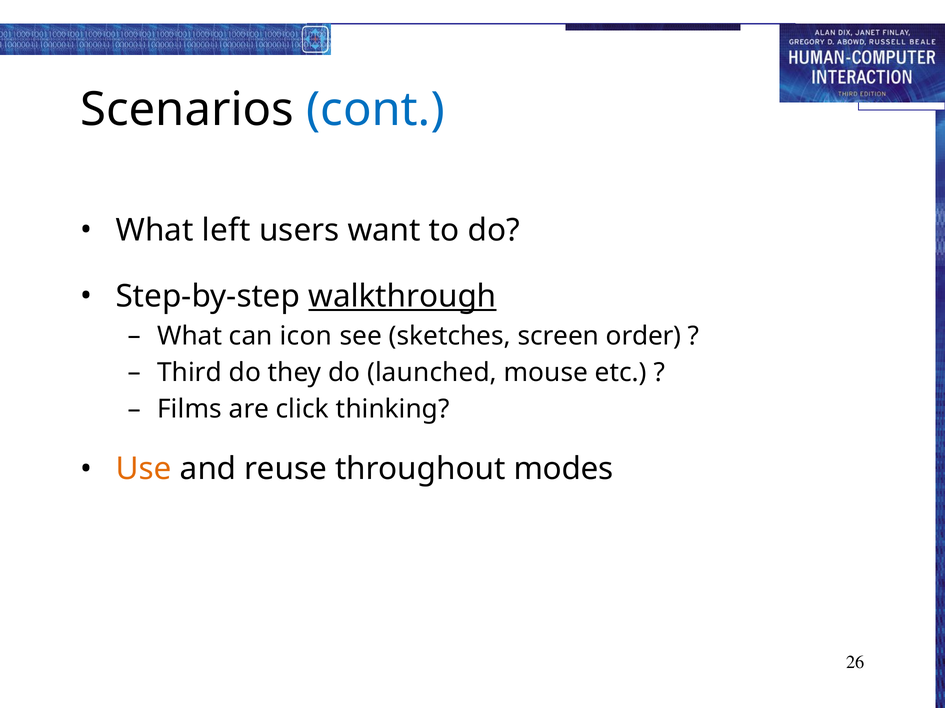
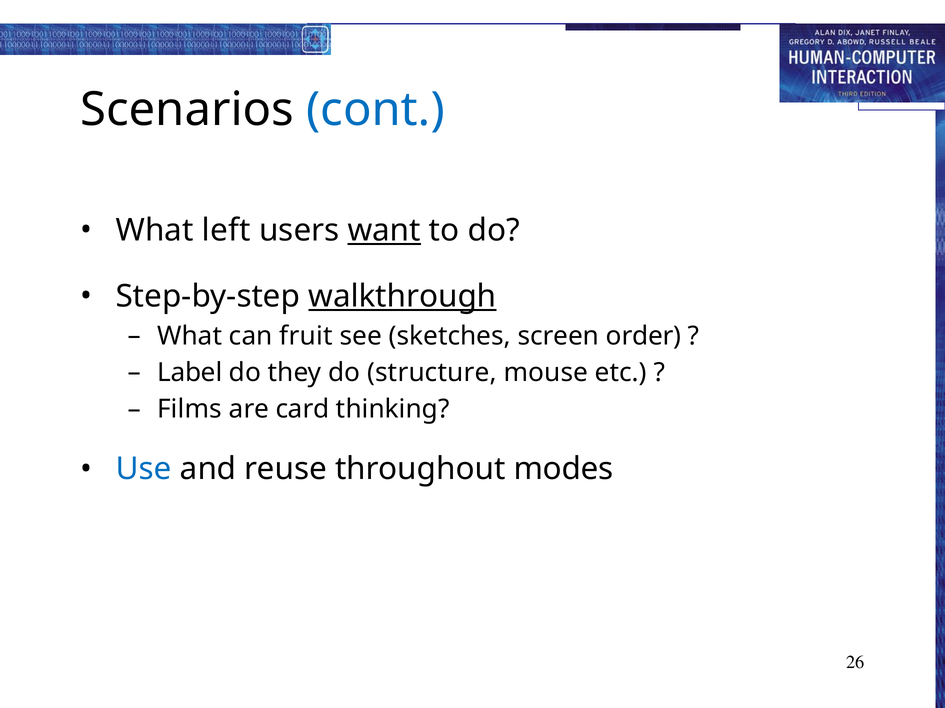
want underline: none -> present (384, 231)
icon: icon -> fruit (306, 336)
Third: Third -> Label (190, 373)
launched: launched -> structure (432, 373)
click: click -> card (302, 410)
Use colour: orange -> blue (144, 470)
